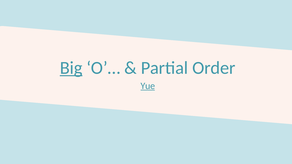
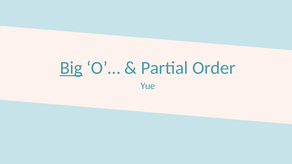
Yue underline: present -> none (148, 86)
